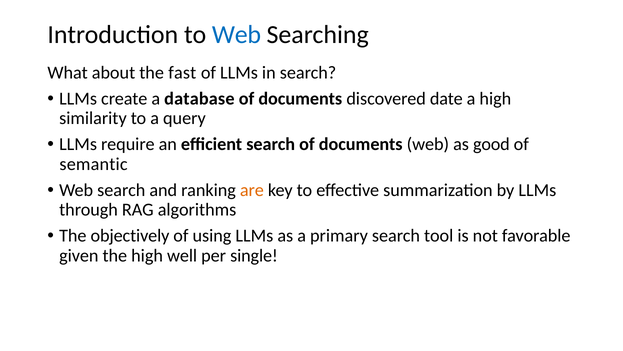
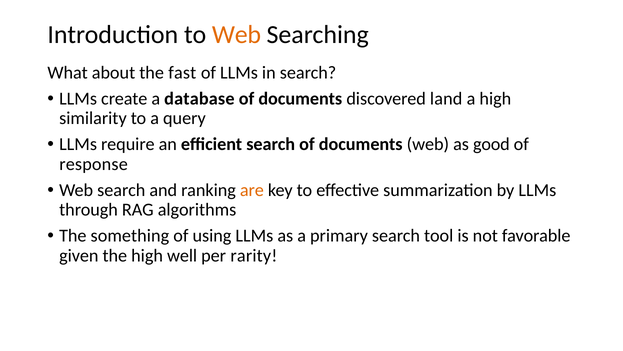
Web colour: blue -> orange (236, 35)
date: date -> land (446, 99)
semantic: semantic -> response (94, 164)
objectively: objectively -> something (130, 236)
single: single -> rarity (254, 255)
